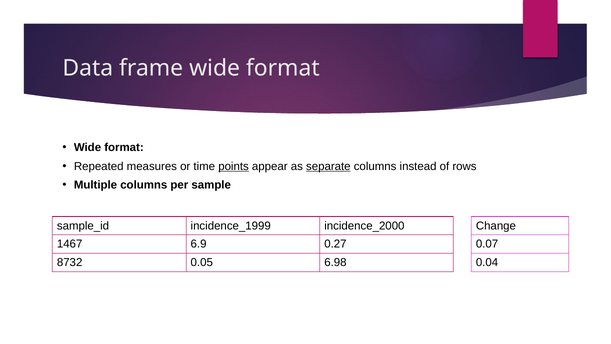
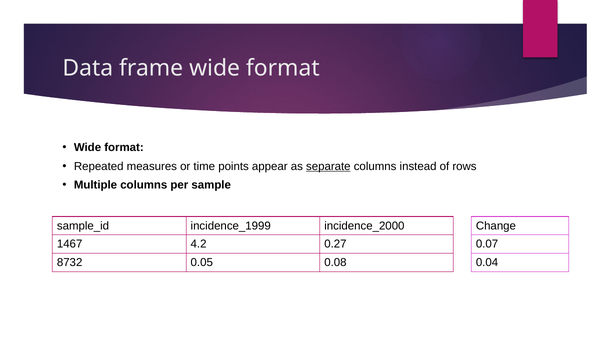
points underline: present -> none (234, 166)
6.9: 6.9 -> 4.2 (199, 244)
6.98: 6.98 -> 0.08 (335, 262)
